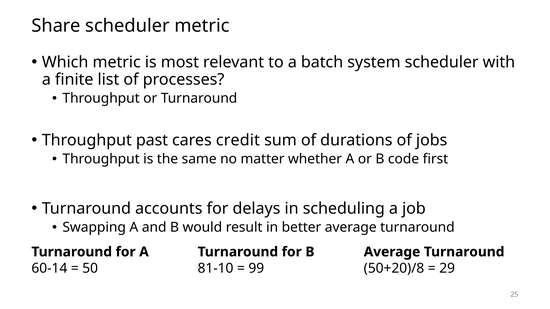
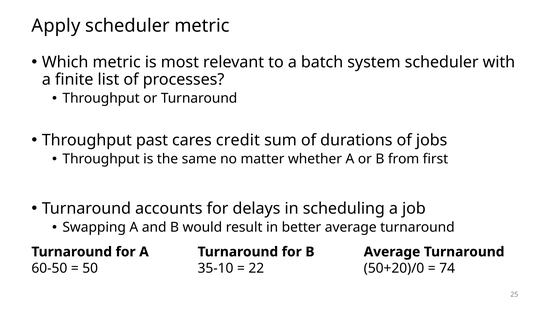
Share: Share -> Apply (56, 26)
code: code -> from (404, 159)
60-14: 60-14 -> 60-50 (49, 269)
81-10: 81-10 -> 35-10 (216, 269)
99: 99 -> 22 (256, 269)
50+20)/8: 50+20)/8 -> 50+20)/0 (394, 269)
29: 29 -> 74 (447, 269)
